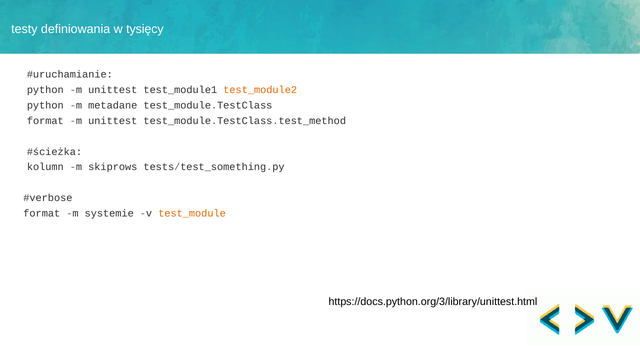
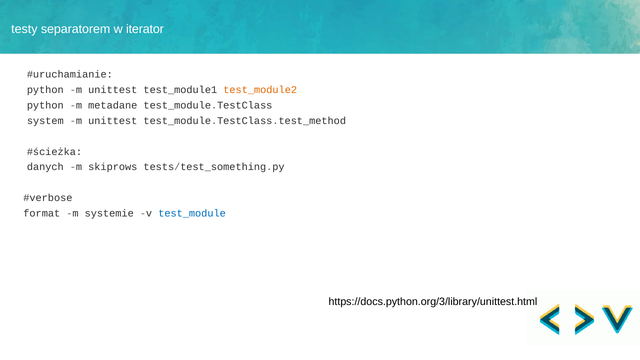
definiowania: definiowania -> separatorem (76, 29)
tysięcy: tysięcy -> iterator (145, 29)
format: format -> system (45, 121)
kolumn: kolumn -> danych (45, 167)
test_module colour: orange -> blue (192, 213)
